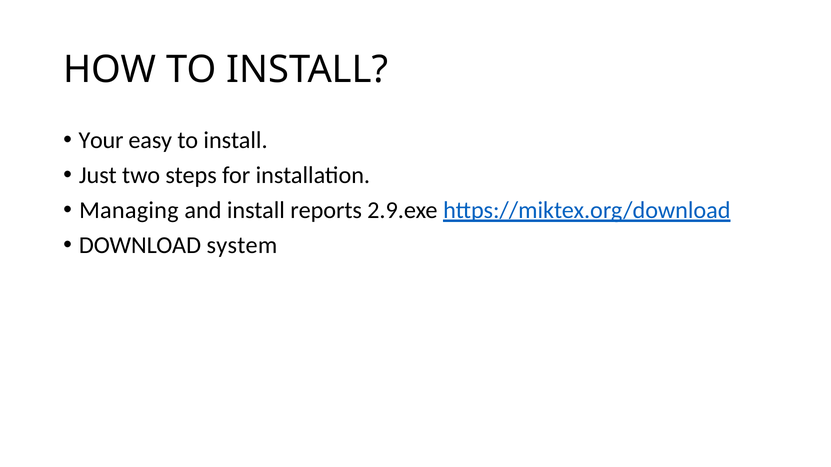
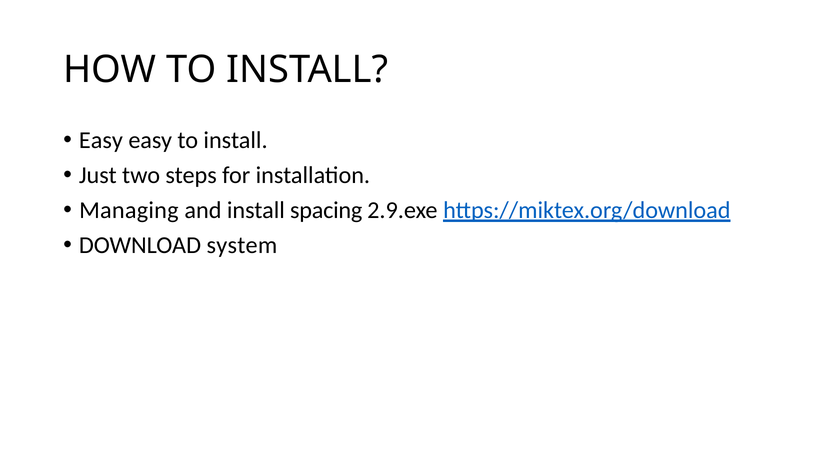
Your: Your -> Easy (101, 140)
reports: reports -> spacing (326, 211)
